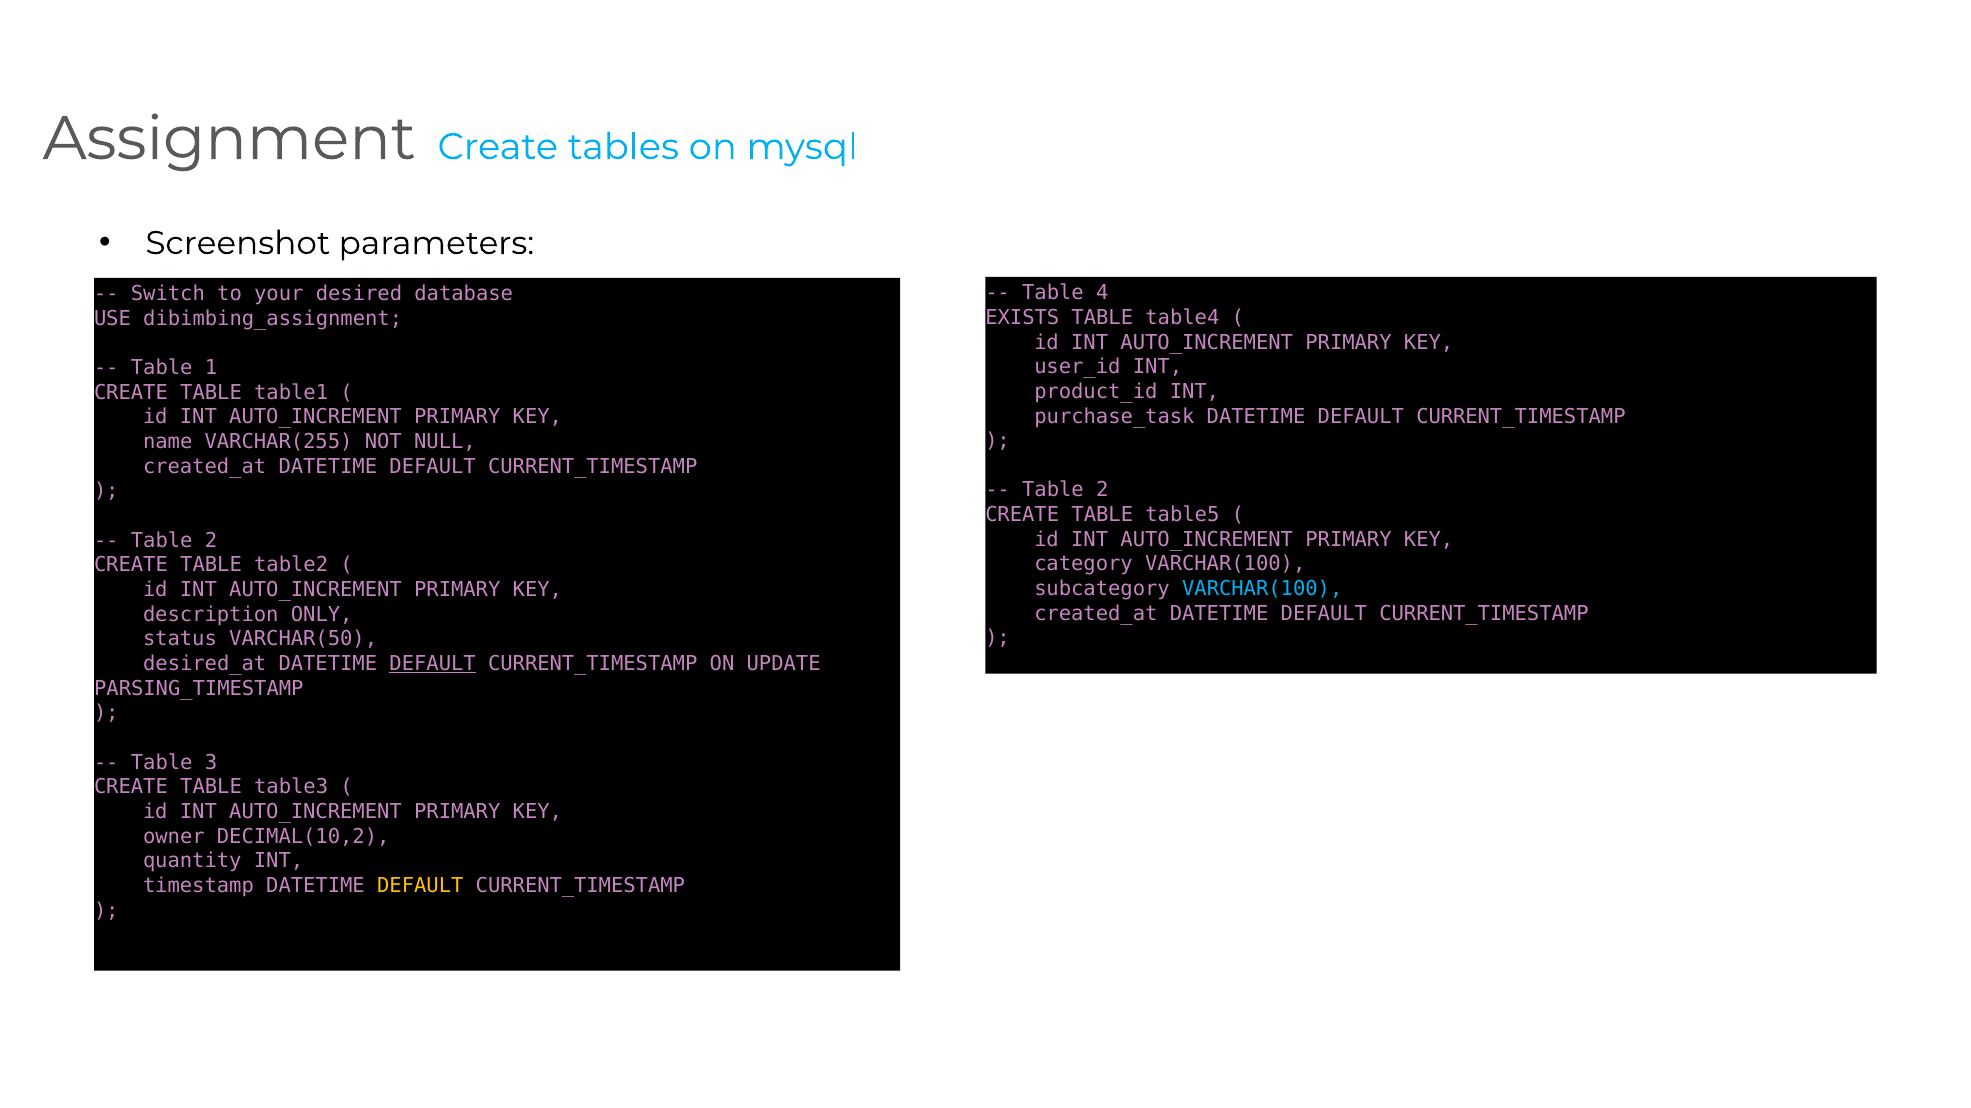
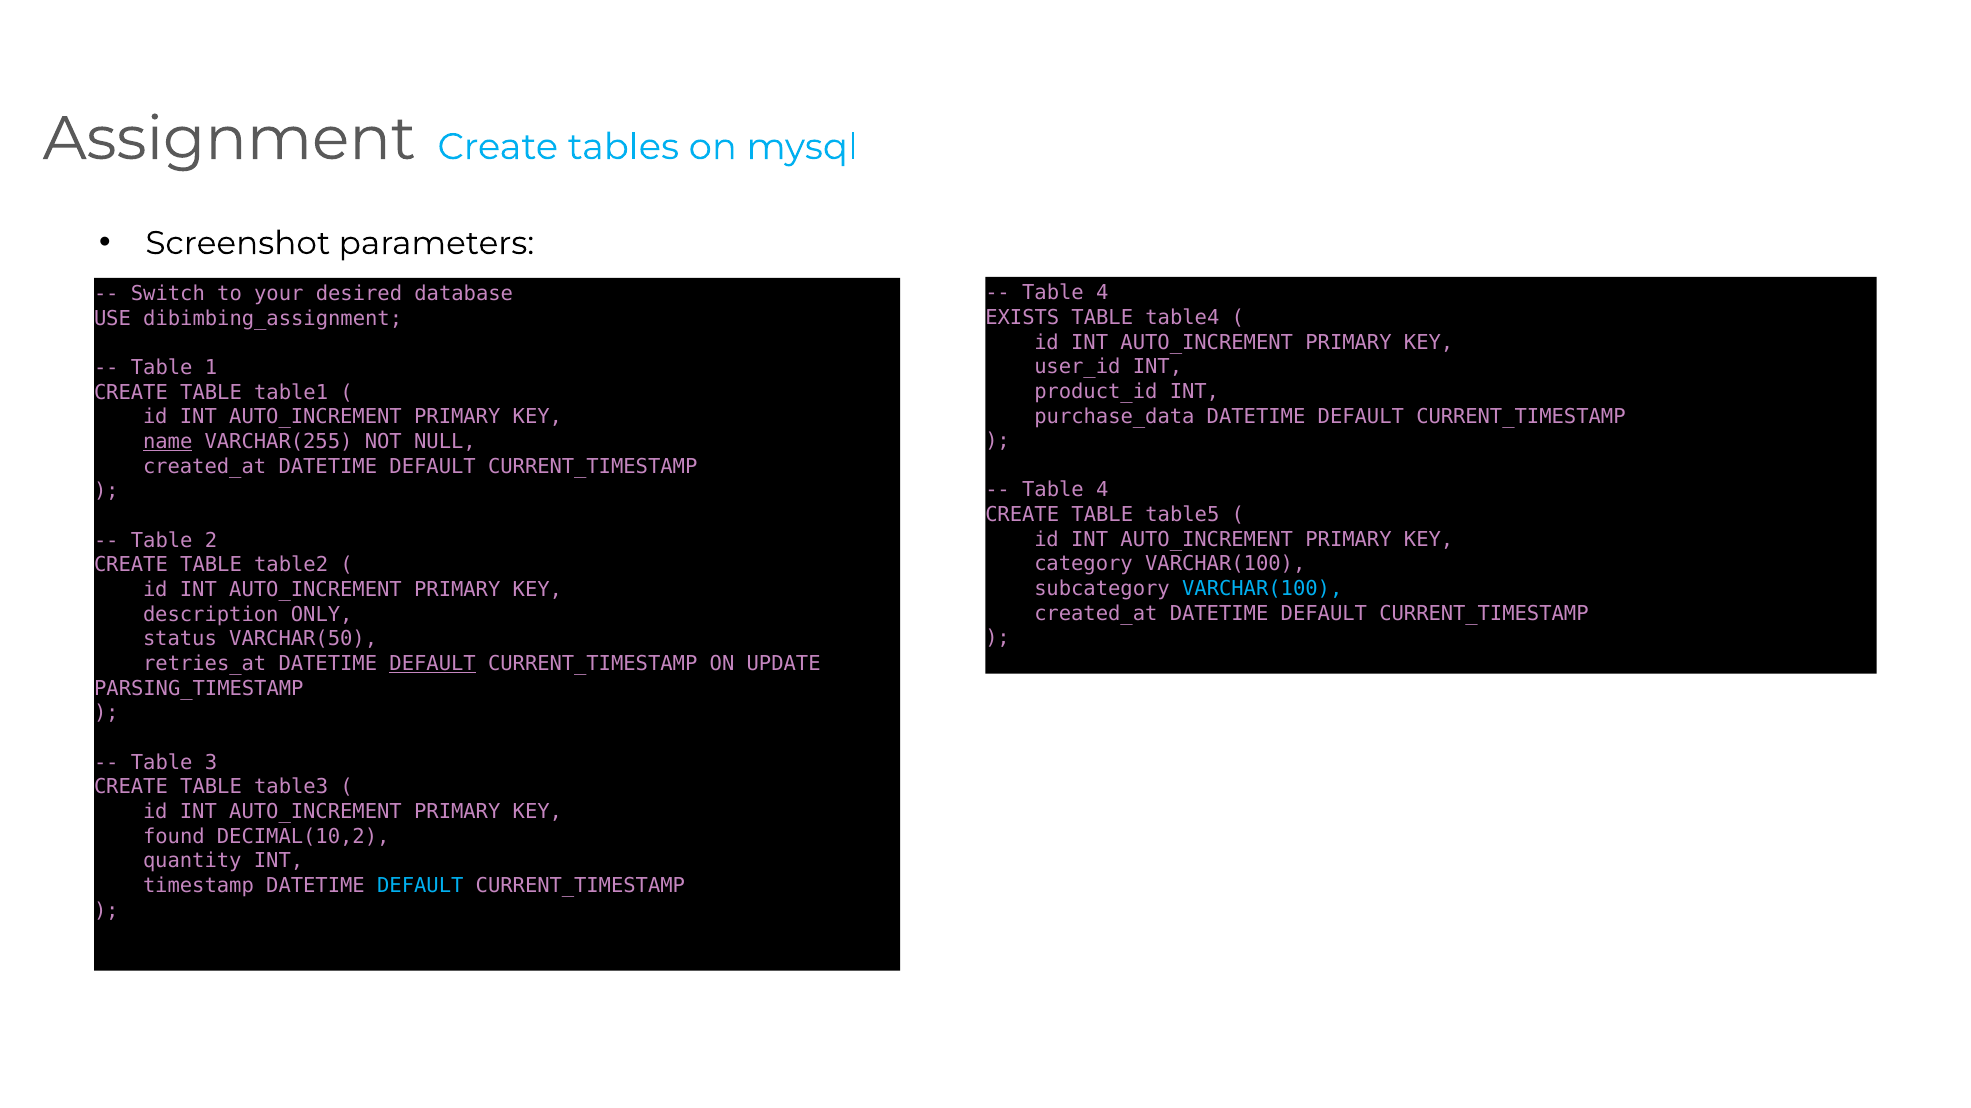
purchase_task: purchase_task -> purchase_data (1114, 416)
name underline: none -> present (168, 442)
2: 2 -> 4 (1102, 491)
desired_at: desired_at -> retries_at (205, 664)
owner: owner -> found (174, 837)
DEFAULT colour: yellow -> light blue (420, 886)
